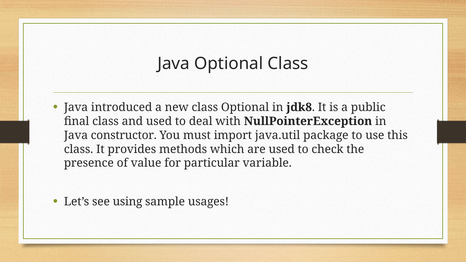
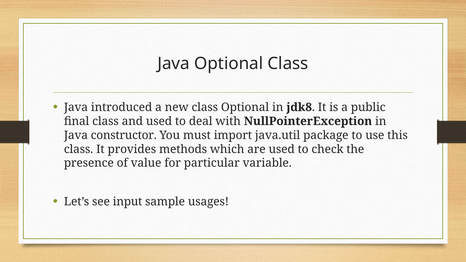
using: using -> input (128, 202)
